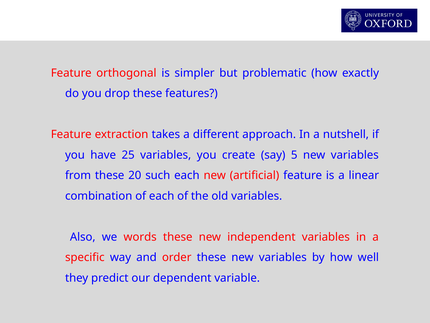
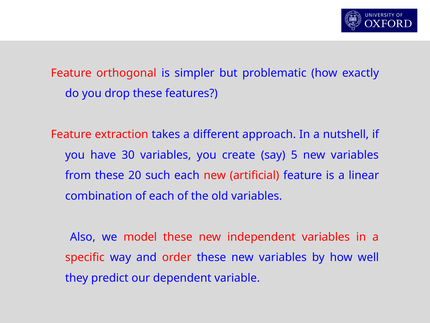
25: 25 -> 30 (128, 155)
words: words -> model (140, 237)
